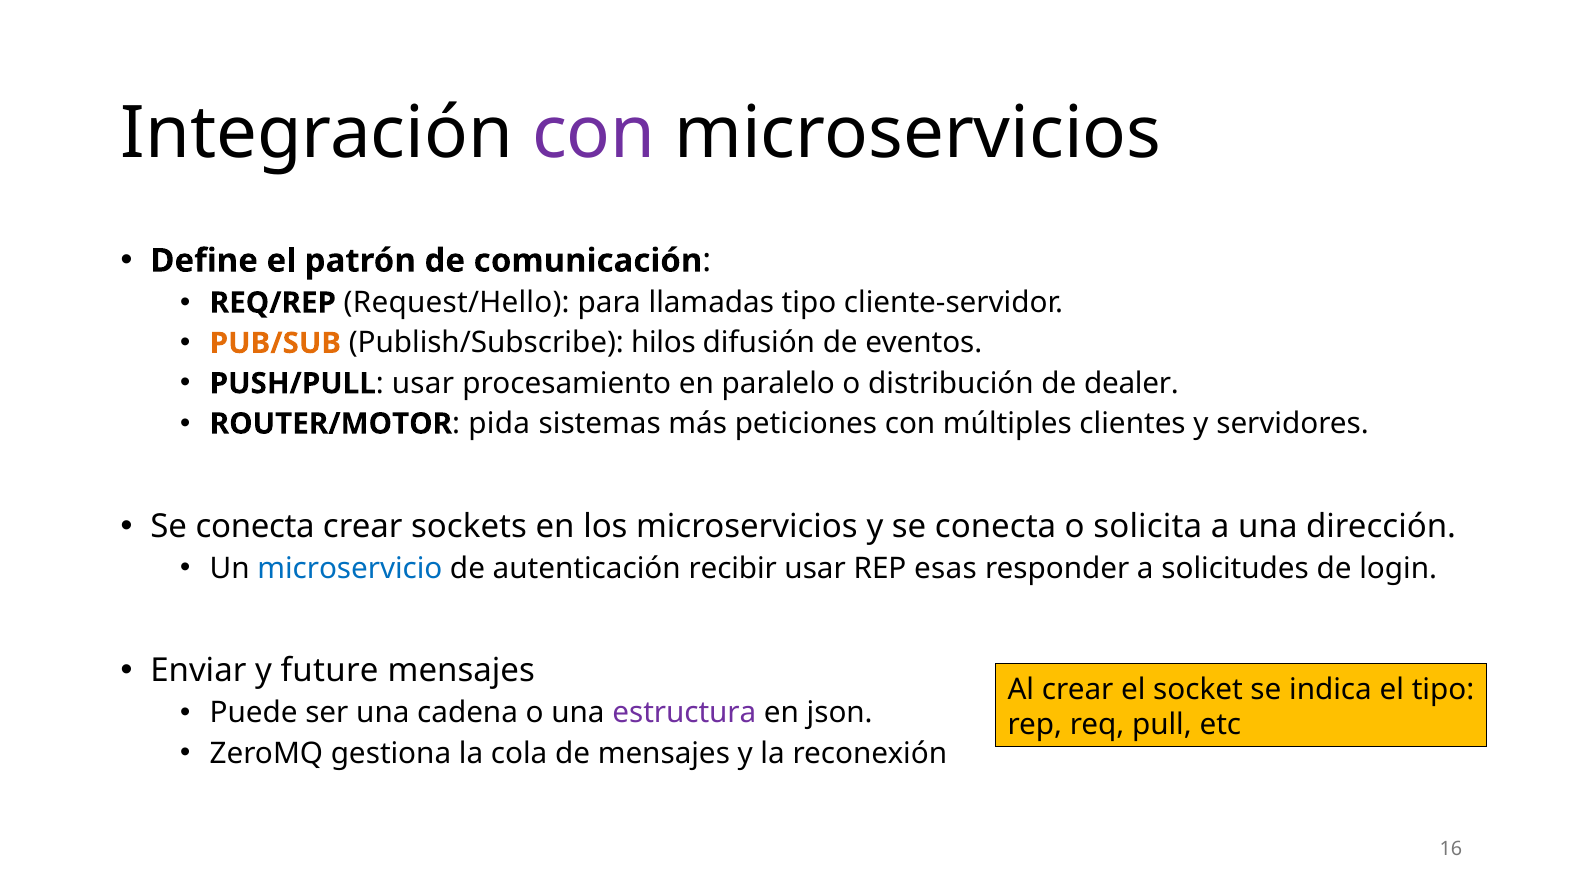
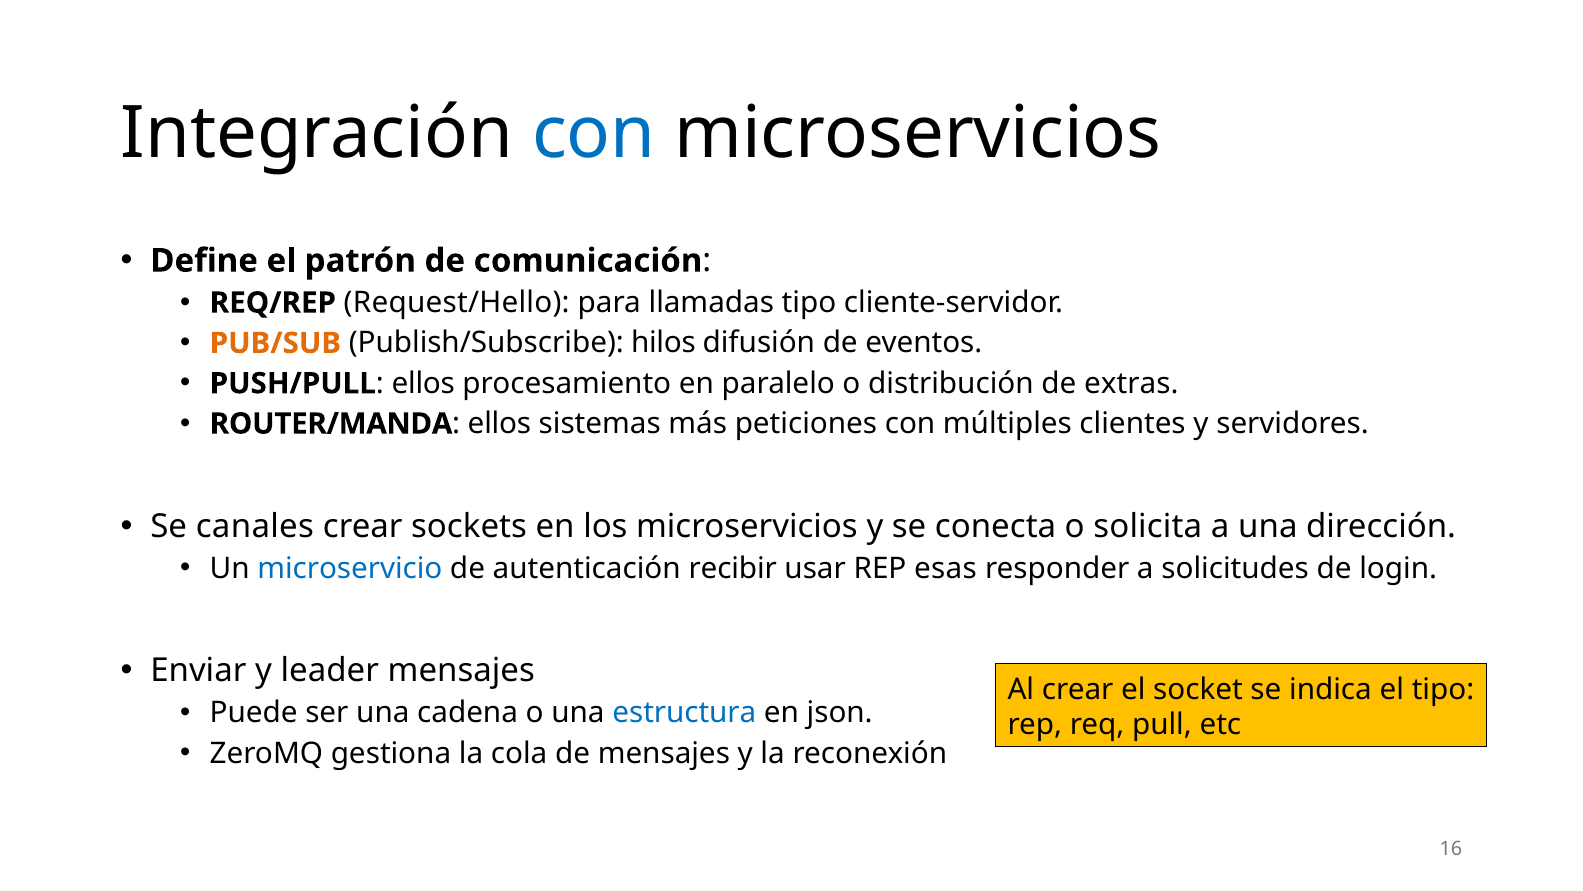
con colour: purple -> blue (594, 133)
usar: usar -> ellos (423, 383)
dealer: dealer -> extras (1131, 383)
ROUTER/MOTOR: ROUTER/MOTOR -> ROUTER/MANDA (331, 424)
pida: pida -> ellos (499, 424)
conecta: conecta -> canales (255, 526)
future: future -> leader (330, 671)
estructura colour: purple -> blue (684, 713)
